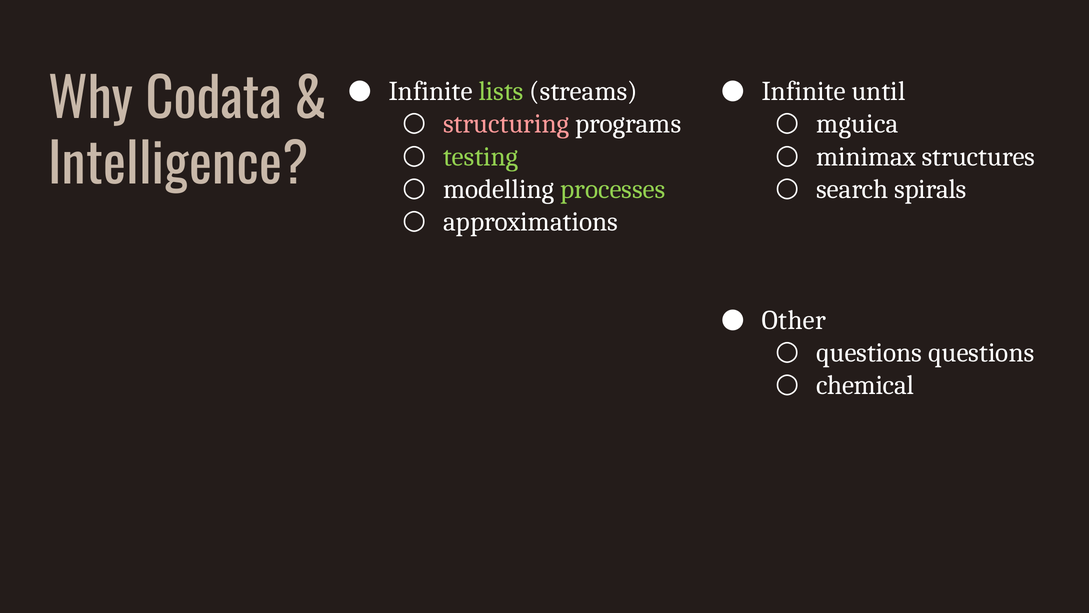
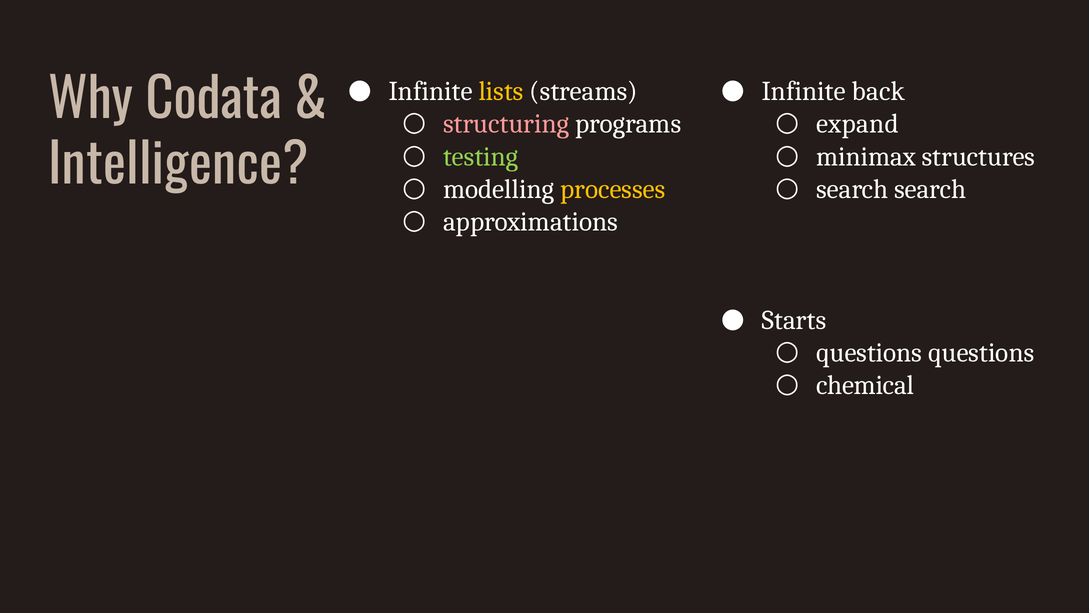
lists colour: light green -> yellow (501, 91)
until: until -> back (878, 91)
mguica: mguica -> expand (857, 124)
processes colour: light green -> yellow (613, 189)
search spirals: spirals -> search (930, 189)
Other: Other -> Starts (794, 320)
